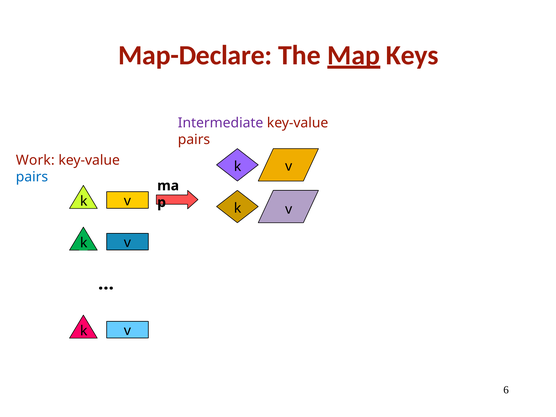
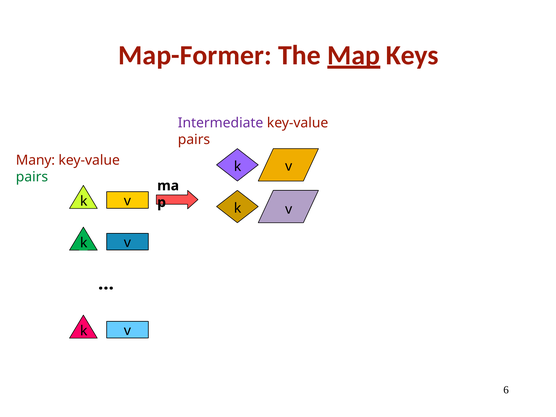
Map-Declare: Map-Declare -> Map-Former (195, 55)
Work: Work -> Many (35, 160)
pairs colour: blue -> green (32, 177)
